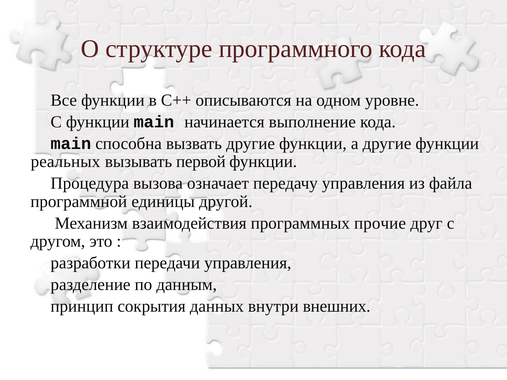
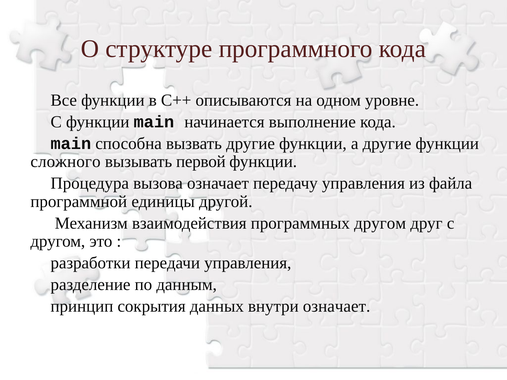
реальных: реальных -> сложного (65, 162)
программных прочие: прочие -> другом (380, 223)
внутри внешних: внешних -> означает (337, 306)
